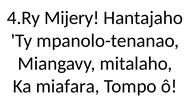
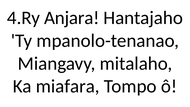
Mijery: Mijery -> Anjara (72, 18)
